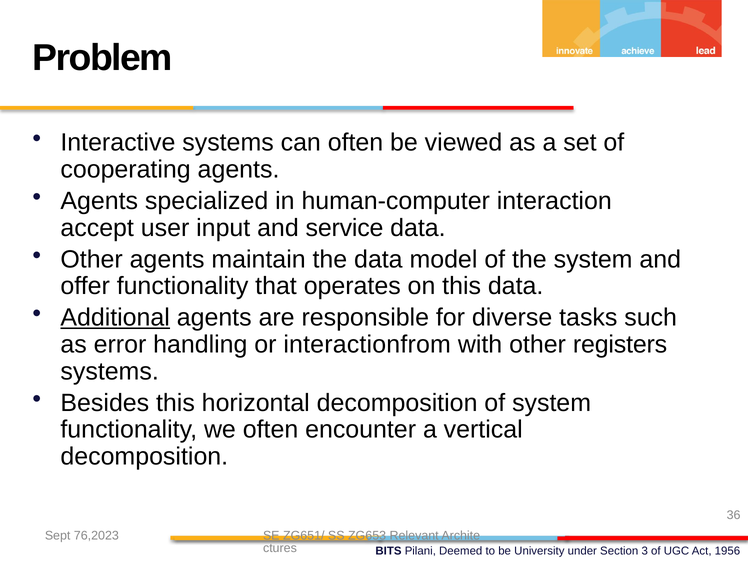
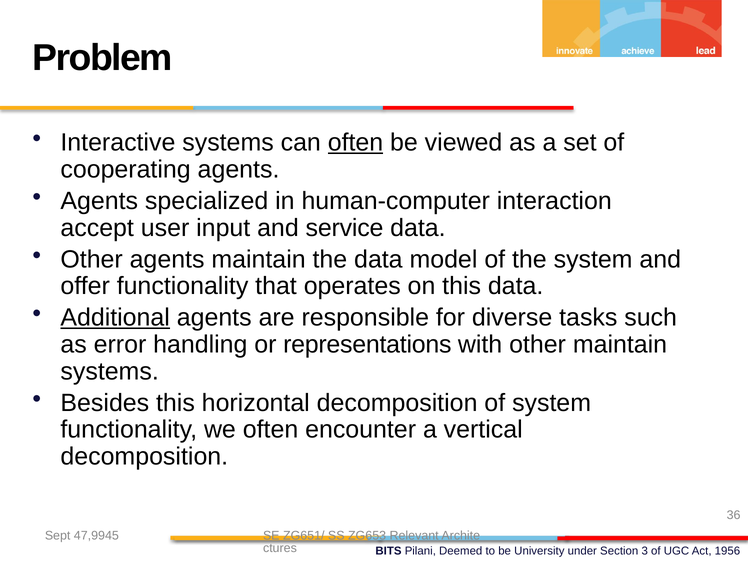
often underline: none -> present (355, 143)
interactionfrom: interactionfrom -> representations (367, 345)
other registers: registers -> maintain (620, 345)
76,2023: 76,2023 -> 47,9945 (96, 536)
